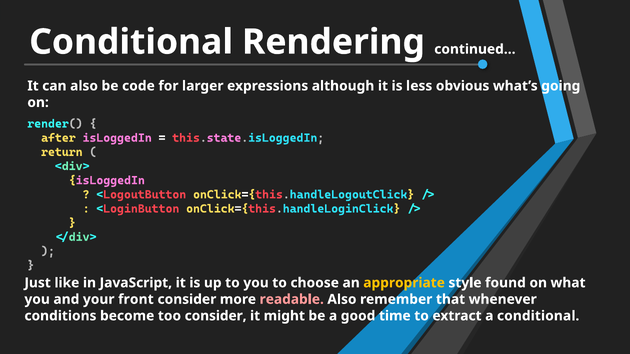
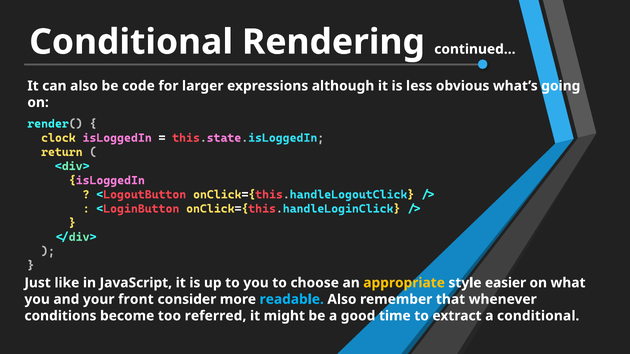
after: after -> clock (58, 138)
found: found -> easier (506, 283)
readable colour: pink -> light blue (292, 300)
too consider: consider -> referred (216, 316)
